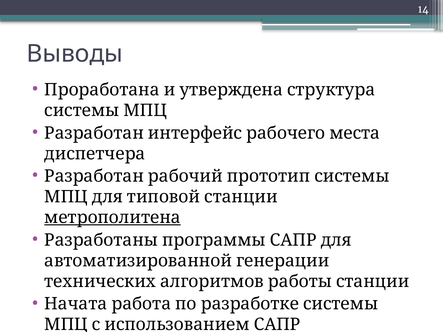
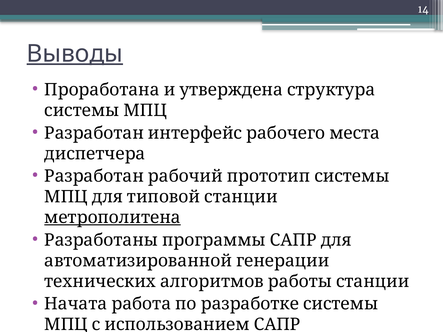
Выводы underline: none -> present (75, 54)
